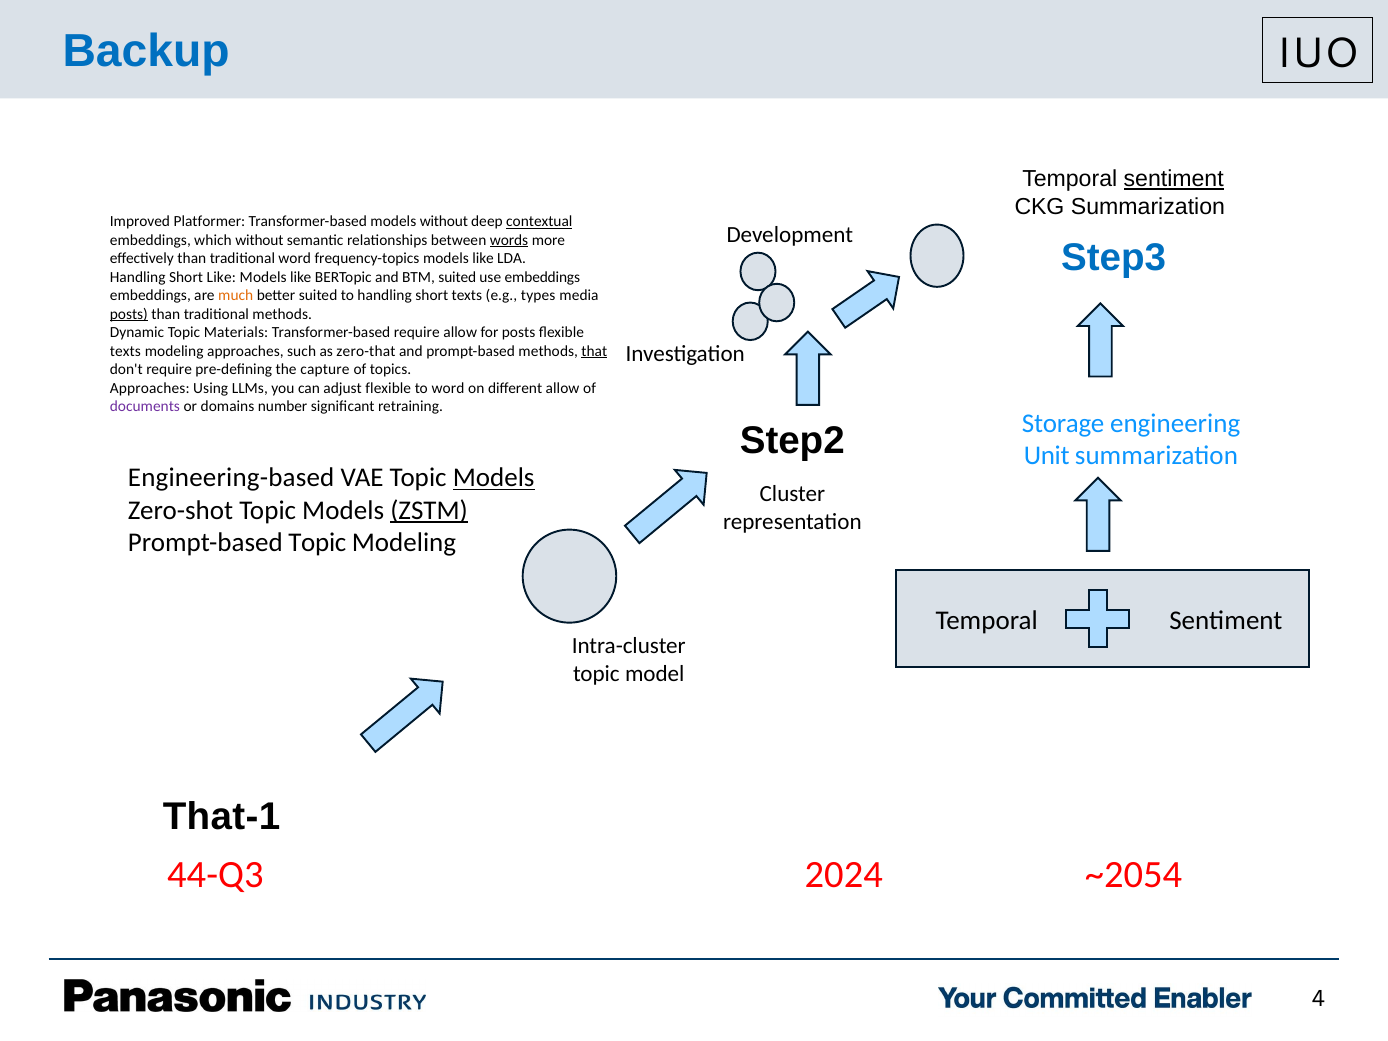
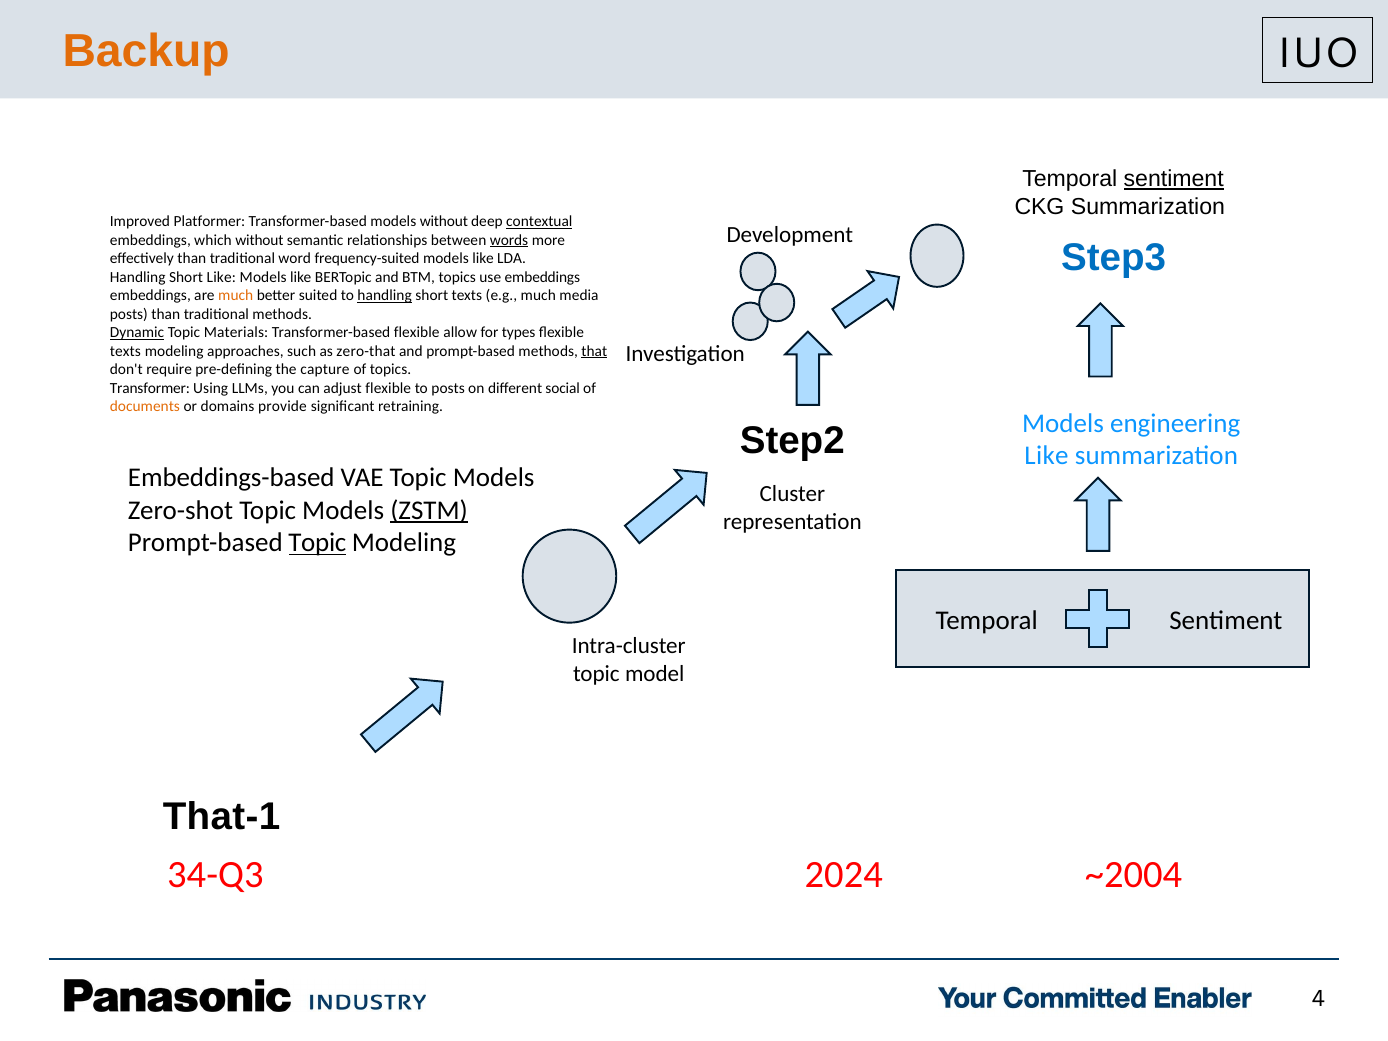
Backup colour: blue -> orange (146, 51)
frequency-topics: frequency-topics -> frequency-suited (367, 259)
BTM suited: suited -> topics (457, 277)
handling underline: none -> present (385, 296)
e.g types: types -> much (538, 296)
posts underline: present -> none (129, 314)
Dynamic underline: none -> present (137, 333)
Transformer-based require: require -> flexible (417, 333)
for posts: posts -> types (519, 333)
Approaches: Approaches -> Transformer (150, 388)
to word: word -> posts (448, 388)
different allow: allow -> social (563, 388)
documents colour: purple -> orange (145, 407)
number: number -> provide (282, 407)
Storage: Storage -> Models (1063, 423)
Unit: Unit -> Like (1046, 456)
Engineering-based: Engineering-based -> Embeddings-based (231, 478)
Models underline: present -> none (494, 478)
Topic underline: none -> present (317, 543)
44-Q3: 44-Q3 -> 34-Q3 (215, 874)
~2054: ~2054 -> ~2004 (1133, 874)
